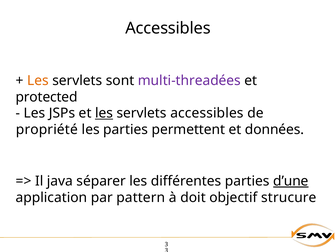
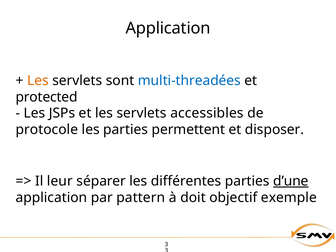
Accessibles: Accessibles -> Application (168, 28)
multi-threadées colour: purple -> blue (189, 81)
les underline: present -> none (104, 113)
propriété: propriété -> protocole (47, 130)
données: données -> disposer (274, 130)
java: java -> leur (60, 181)
strucure: strucure -> exemple (289, 198)
